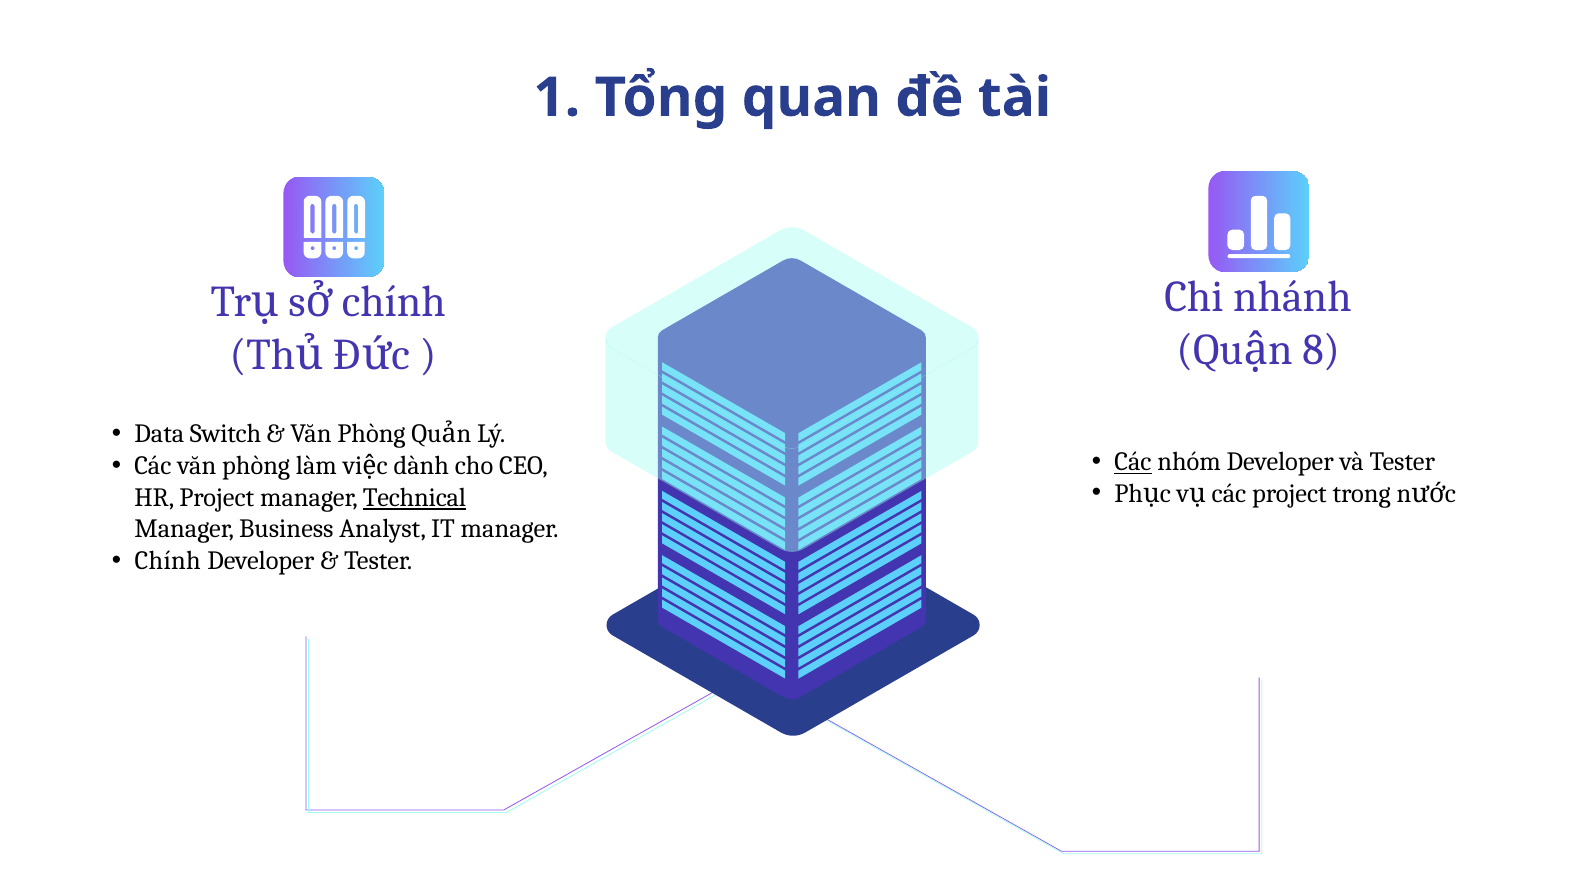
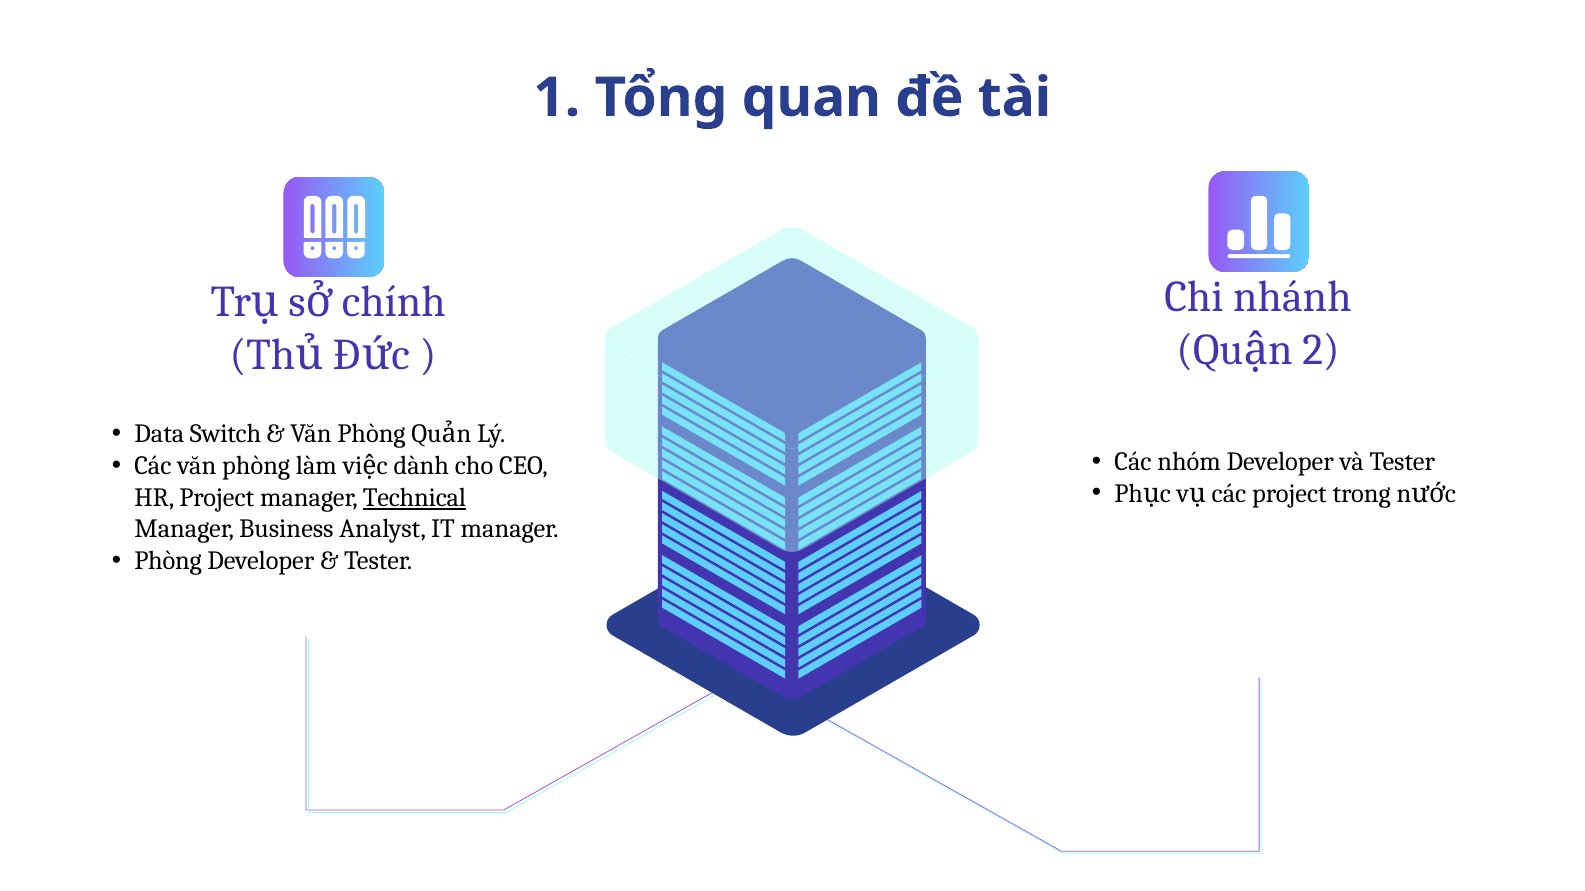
8: 8 -> 2 (1321, 350)
Các underline: present -> none (1133, 462)
Chính: Chính -> Phòng (168, 561)
